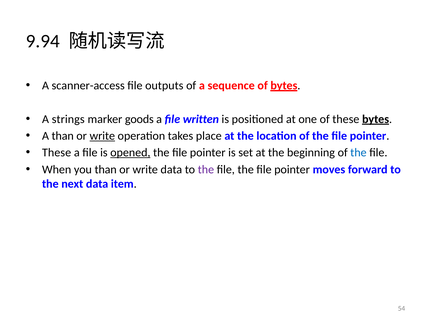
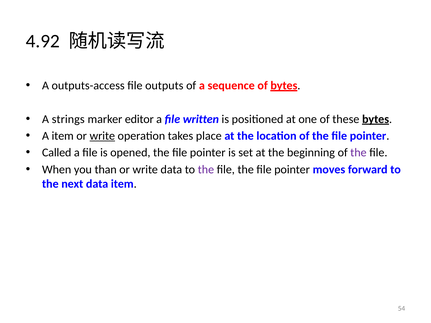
9.94: 9.94 -> 4.92 (43, 41)
scanner-access: scanner-access -> outputs-access (88, 86)
goods: goods -> editor (139, 119)
A than: than -> item (63, 136)
These: These -> Called (57, 153)
opened underline: present -> none (130, 153)
the colour: blue -> purple (358, 153)
